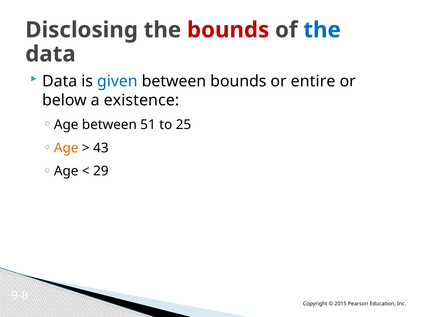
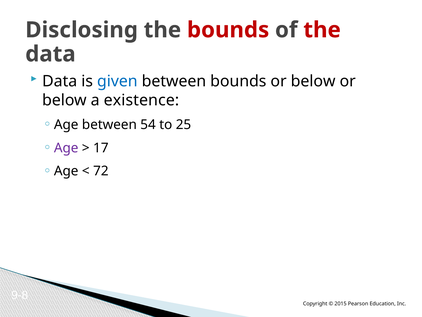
the colour: blue -> red (322, 30)
bounds or entire: entire -> below (313, 81)
51: 51 -> 54 (148, 125)
Age colour: orange -> purple (66, 148)
43: 43 -> 17 (101, 148)
29: 29 -> 72 (101, 171)
